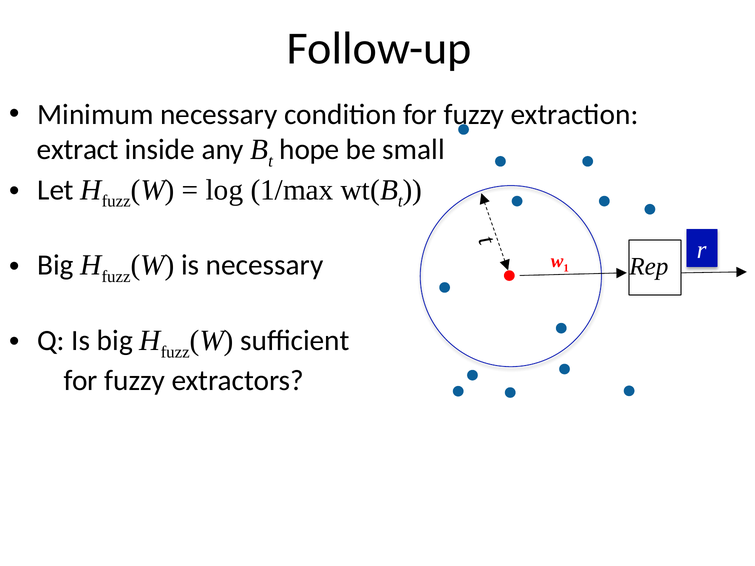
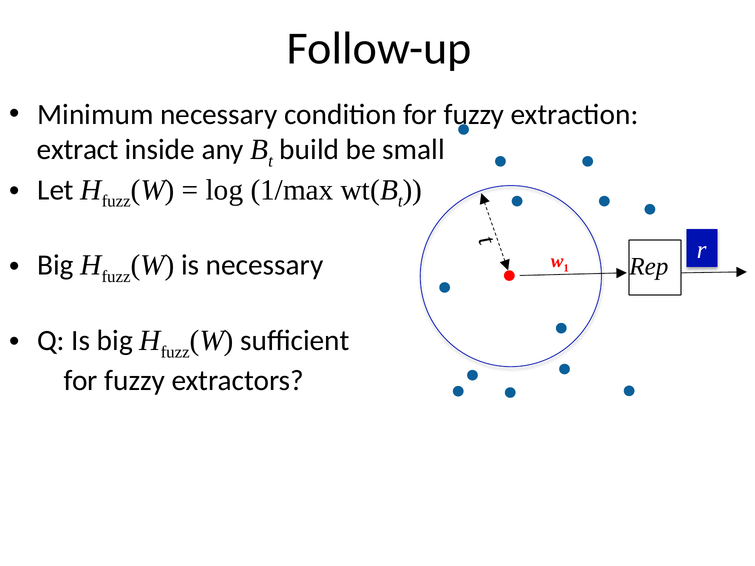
hope: hope -> build (309, 150)
